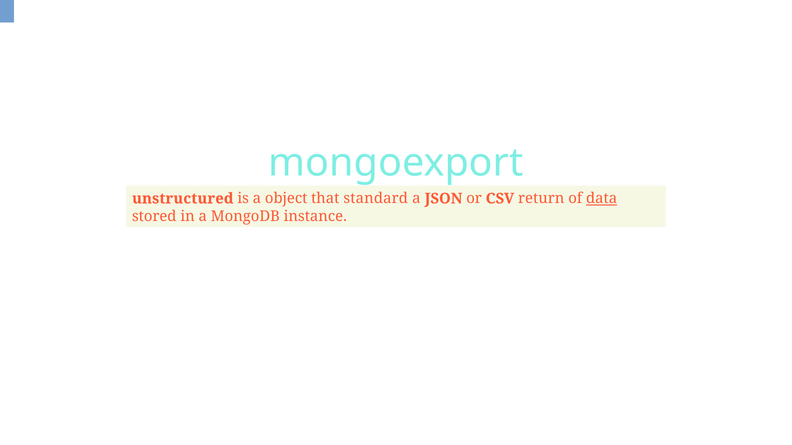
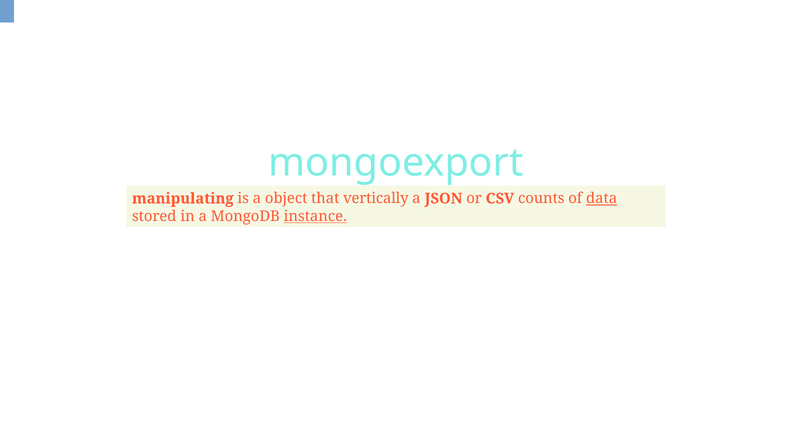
unstructured: unstructured -> manipulating (183, 199)
standard: standard -> vertically (376, 199)
return: return -> counts (541, 199)
instance underline: none -> present (315, 217)
